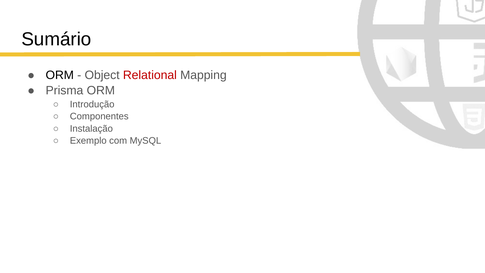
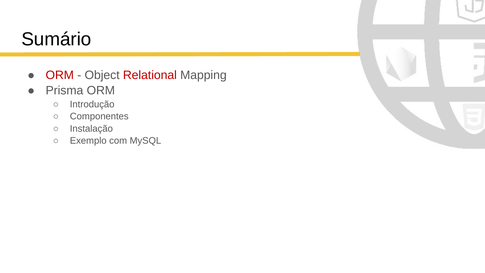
ORM colour: black -> red (60, 75)
